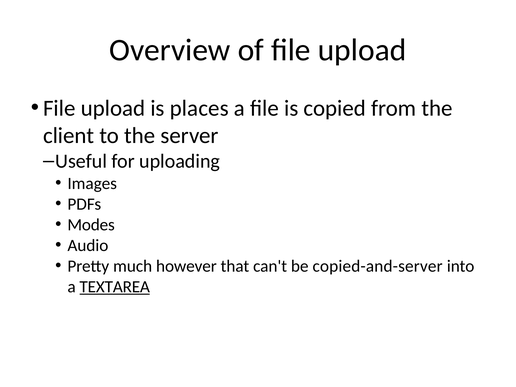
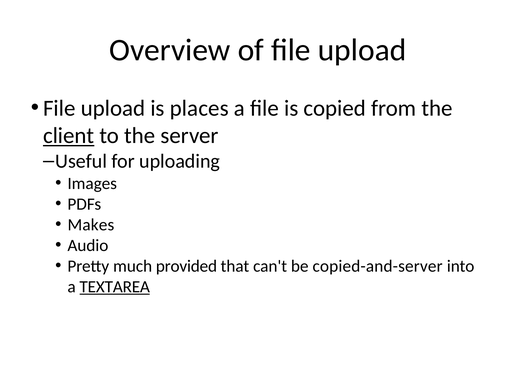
client underline: none -> present (69, 136)
Modes: Modes -> Makes (91, 225)
however: however -> provided (186, 266)
